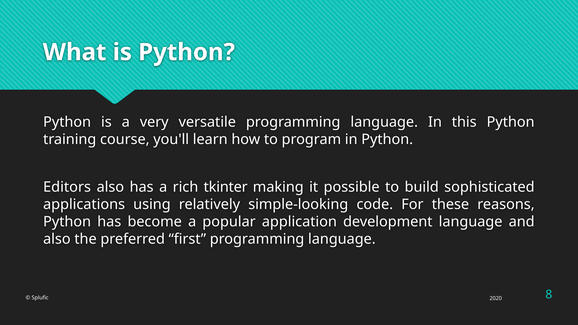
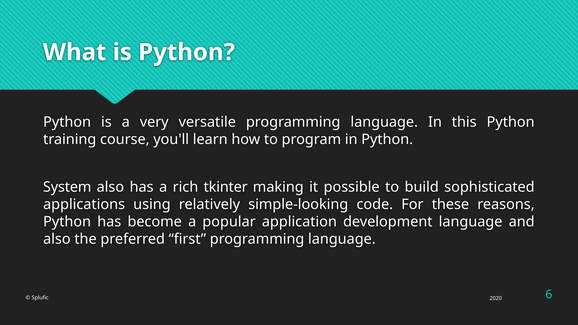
Editors: Editors -> System (67, 187)
8: 8 -> 6 (549, 295)
